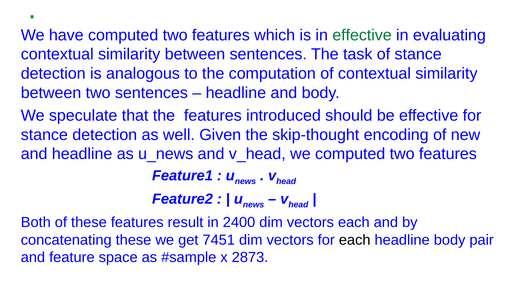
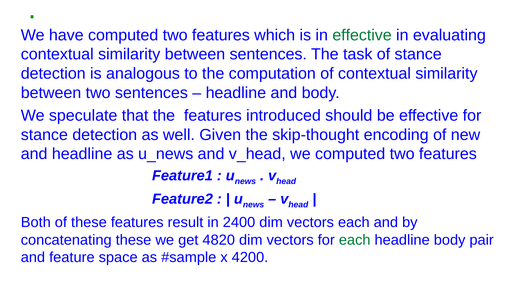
7451: 7451 -> 4820 (219, 240)
each colour: black -> green (355, 240)
2873: 2873 -> 4200 (250, 258)
